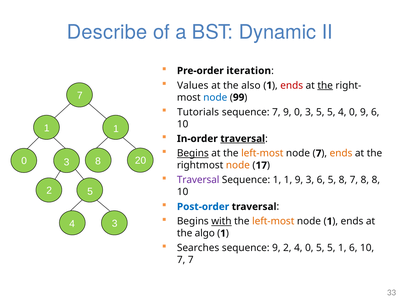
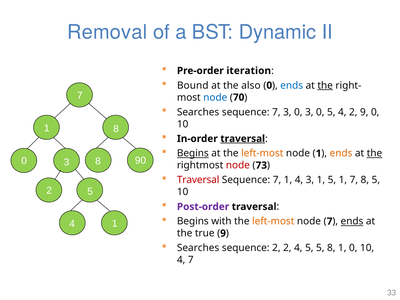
Describe: Describe -> Removal (107, 32)
Values: Values -> Bound (193, 85)
1: 1 -> 0 (269, 85)
ends colour: red -> blue (292, 85)
99: 99 -> 70 (239, 97)
Tutorials: Tutorials -> Searches (198, 112)
sequence 7 9: 9 -> 3 (287, 112)
0 3 5: 5 -> 0 (320, 112)
5 4 0: 0 -> 2 (353, 112)
9 6: 6 -> 0 (375, 112)
1: 1 -> 8 (116, 129)
7: 7 -> 1 (319, 153)
the underline: none -> present (374, 153)
20: 20 -> 90 (141, 161)
node colour: orange -> red (238, 165)
17: 17 -> 73 (261, 165)
Traversal colour: purple -> red (198, 180)
1: 1 -> 7 (277, 180)
1 9: 9 -> 4 (299, 180)
3 6: 6 -> 1 (321, 180)
5 8: 8 -> 1 (343, 180)
8 8: 8 -> 5 (376, 180)
Post-order colour: blue -> purple (203, 207)
with underline: present -> none (221, 221)
1: 1 -> 7 (330, 221)
ends underline: none -> present (352, 221)
4 3: 3 -> 1 (115, 223)
algo: algo -> true (205, 233)
1: 1 -> 9 (223, 233)
sequence 9: 9 -> 2 (276, 248)
2 4 0: 0 -> 5 (309, 248)
5: 5 -> 8 (331, 248)
1 6: 6 -> 0 (353, 248)
7: 7 -> 4 (181, 260)
